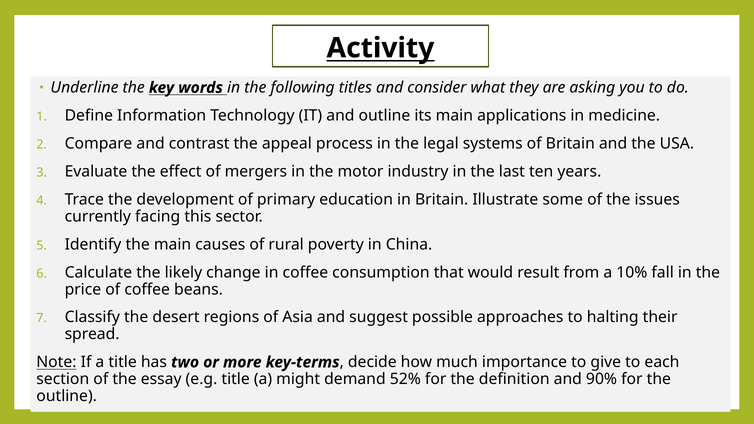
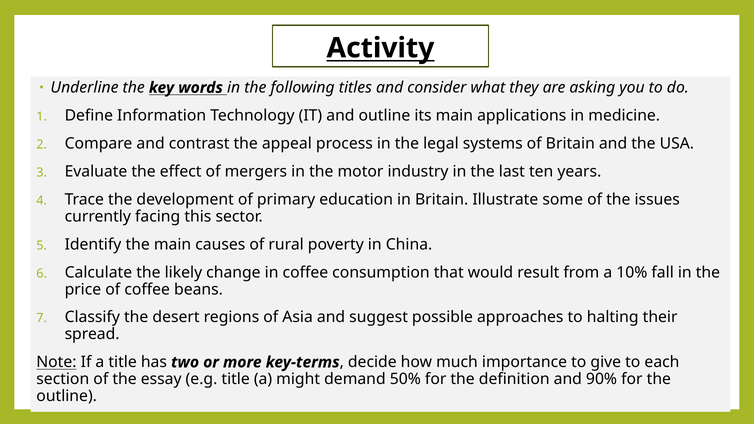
52%: 52% -> 50% (405, 379)
